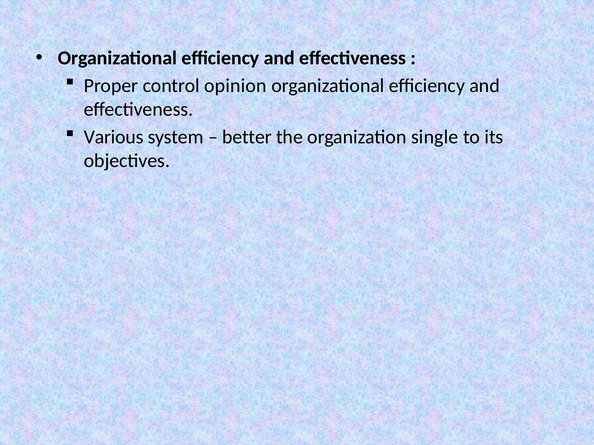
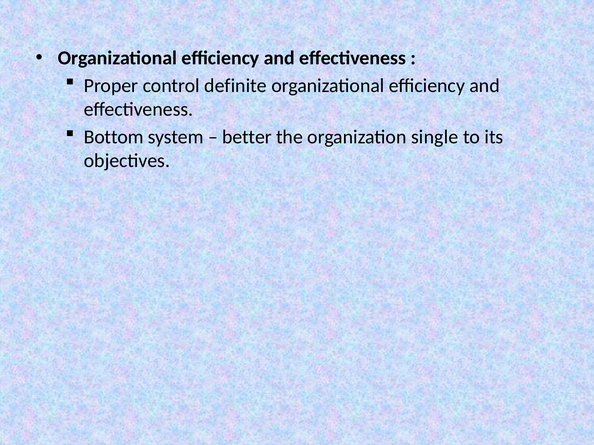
opinion: opinion -> definite (236, 86)
Various: Various -> Bottom (114, 137)
